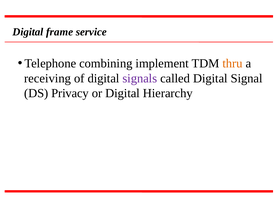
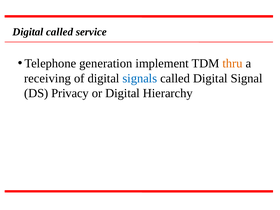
Digital frame: frame -> called (60, 32)
combining: combining -> generation (106, 63)
signals colour: purple -> blue (140, 78)
